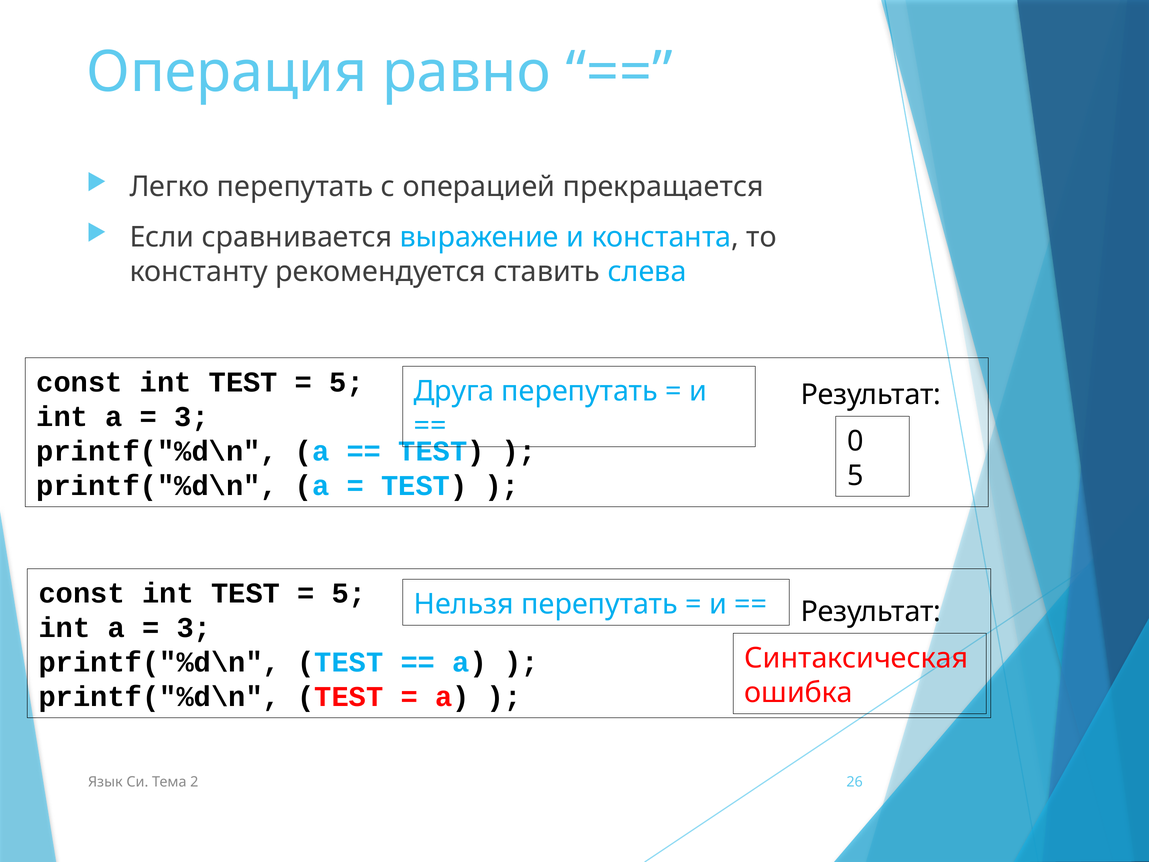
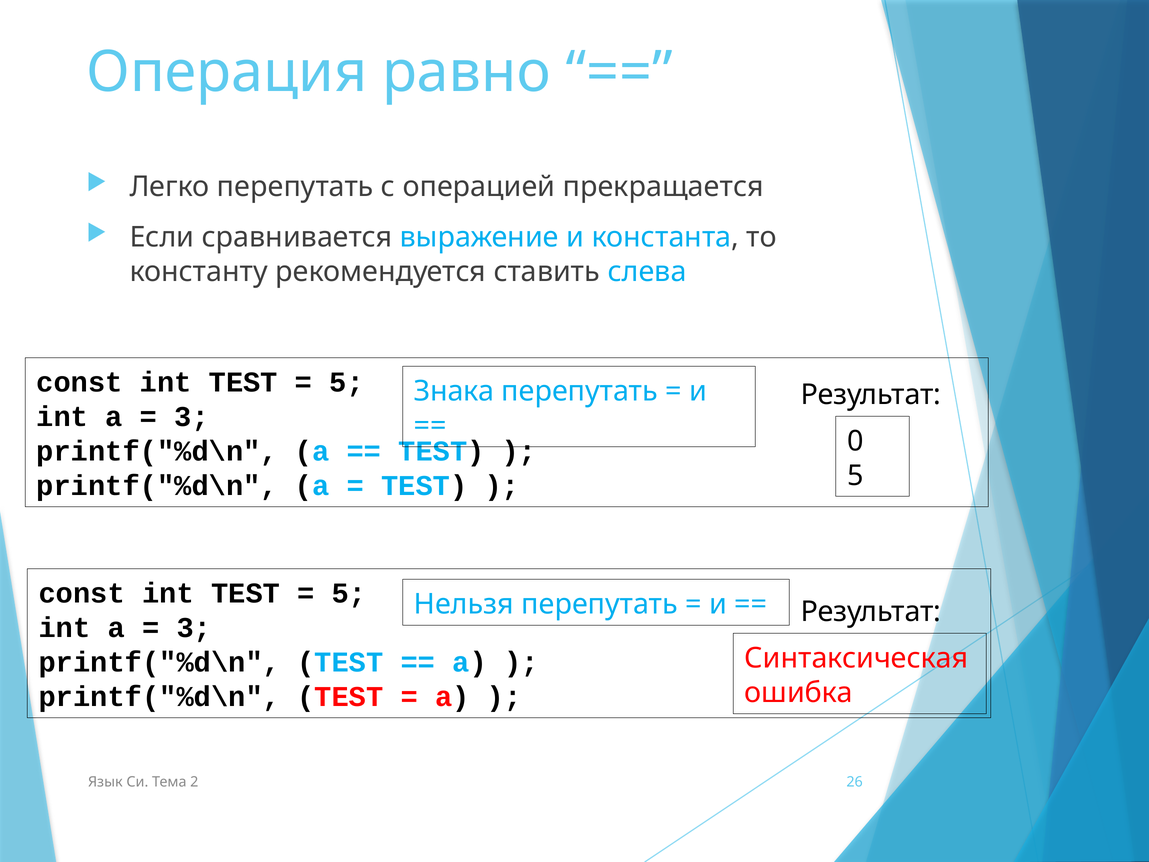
Друга: Друга -> Знака (454, 391)
